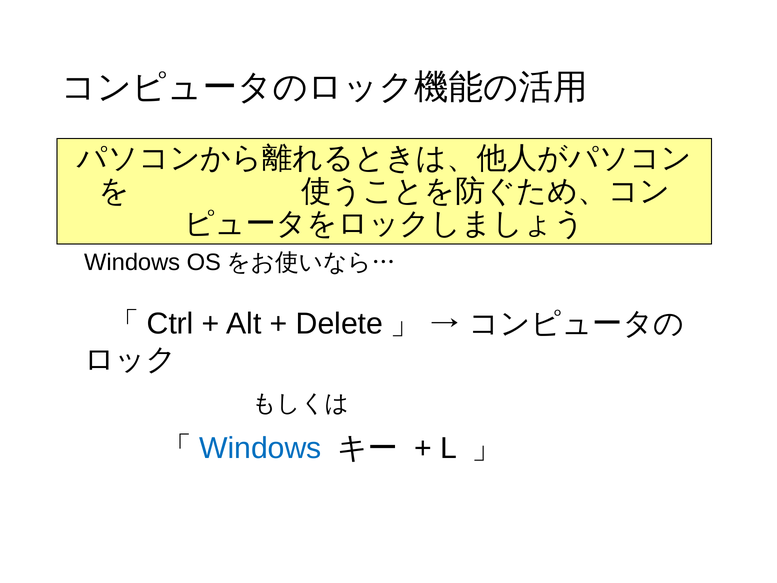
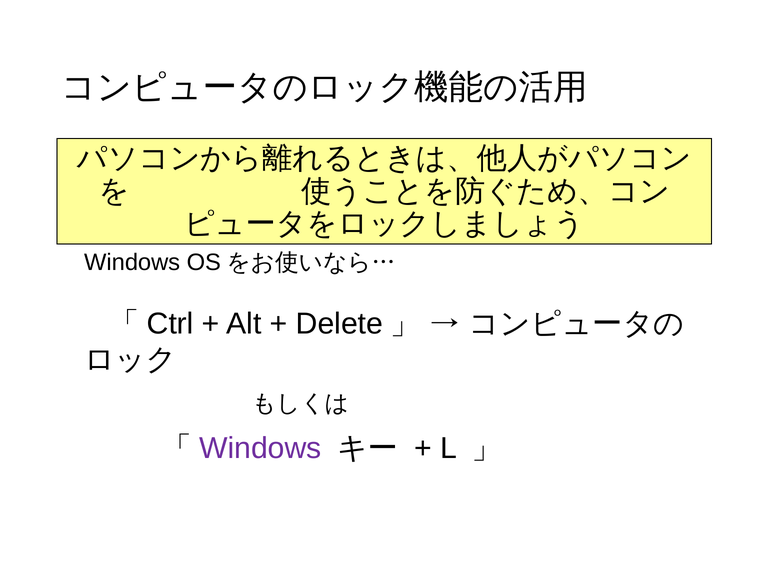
Windows colour: blue -> purple (260, 448)
